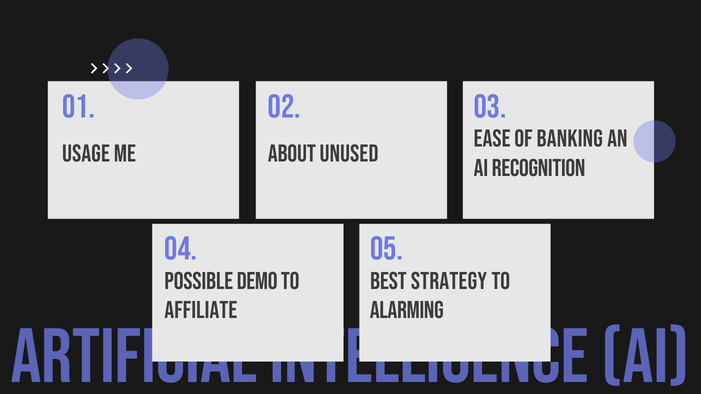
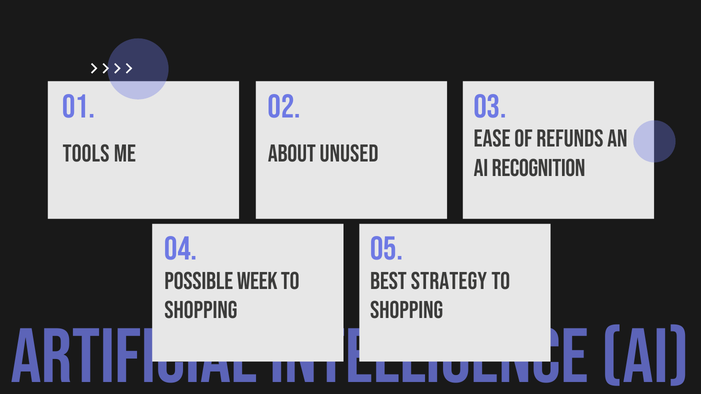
BANKING: BANKING -> REFUNDS (570, 139)
Usage: Usage -> Tools (86, 154)
DEMO: DEMO -> WEEK (257, 281)
AFFILIATE: AFFILIATE -> SHOPPING (201, 310)
ALARMING: ALARMING -> SHOPPING (407, 310)
